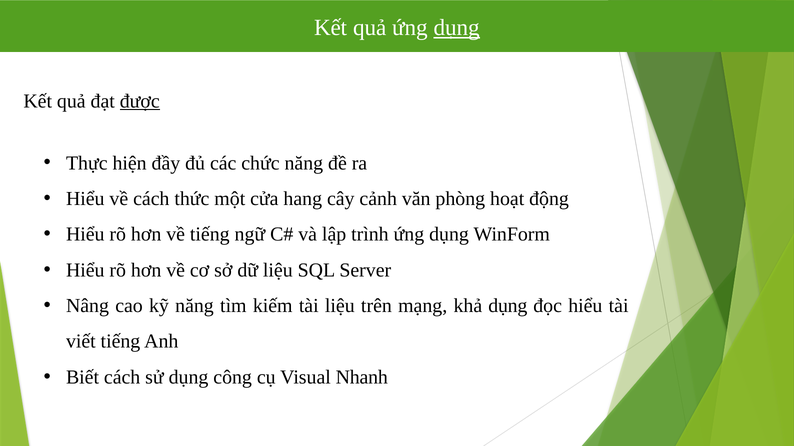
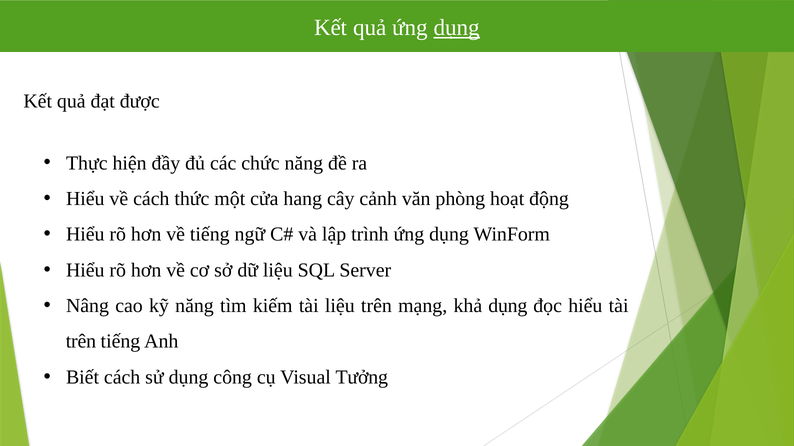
được underline: present -> none (140, 101)
viết: viết -> trên (81, 342)
Nhanh: Nhanh -> Tưởng (362, 378)
